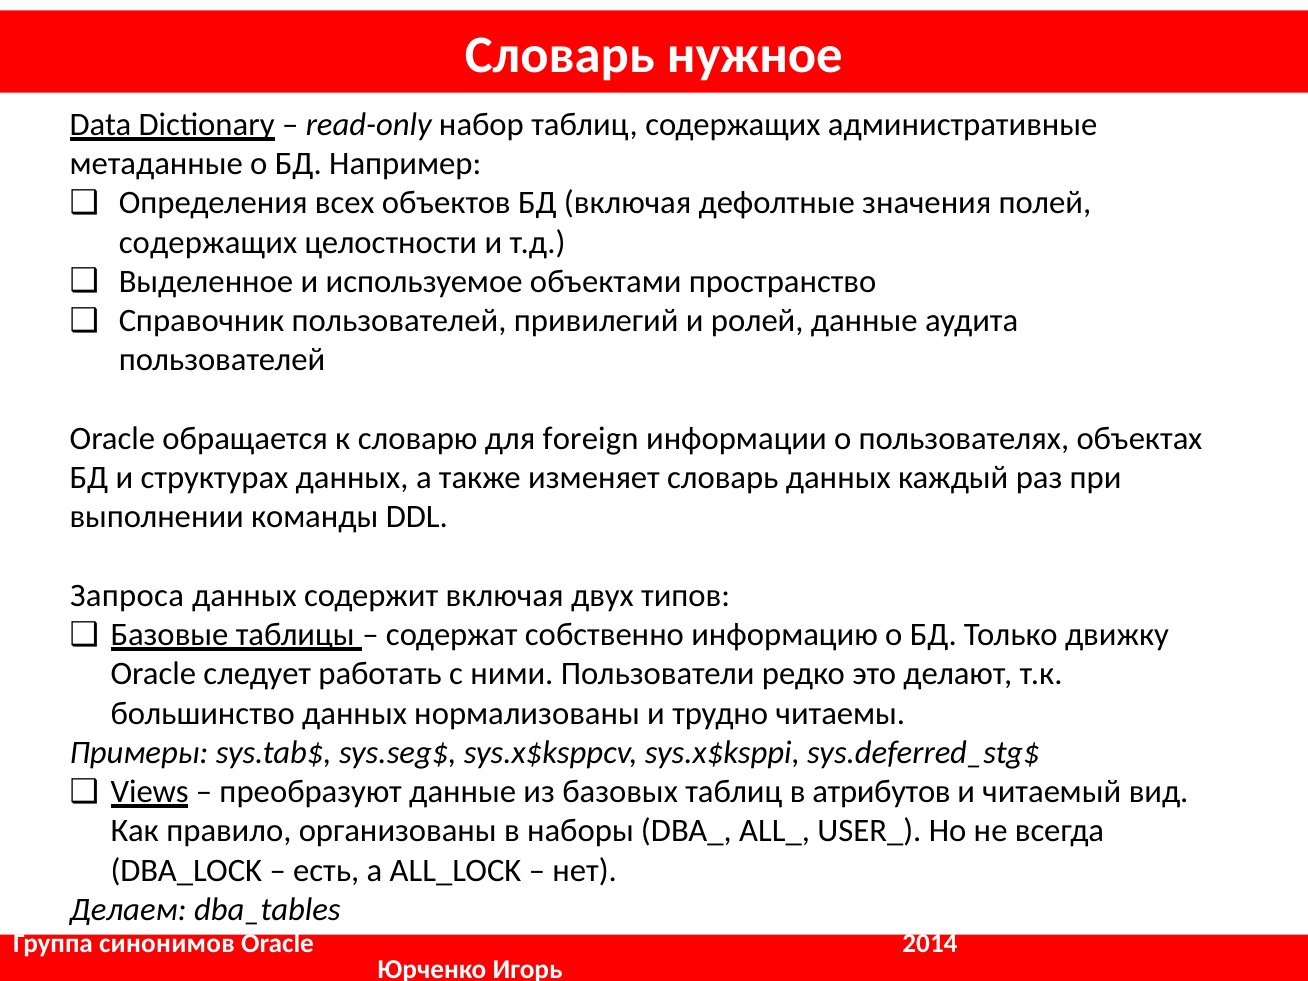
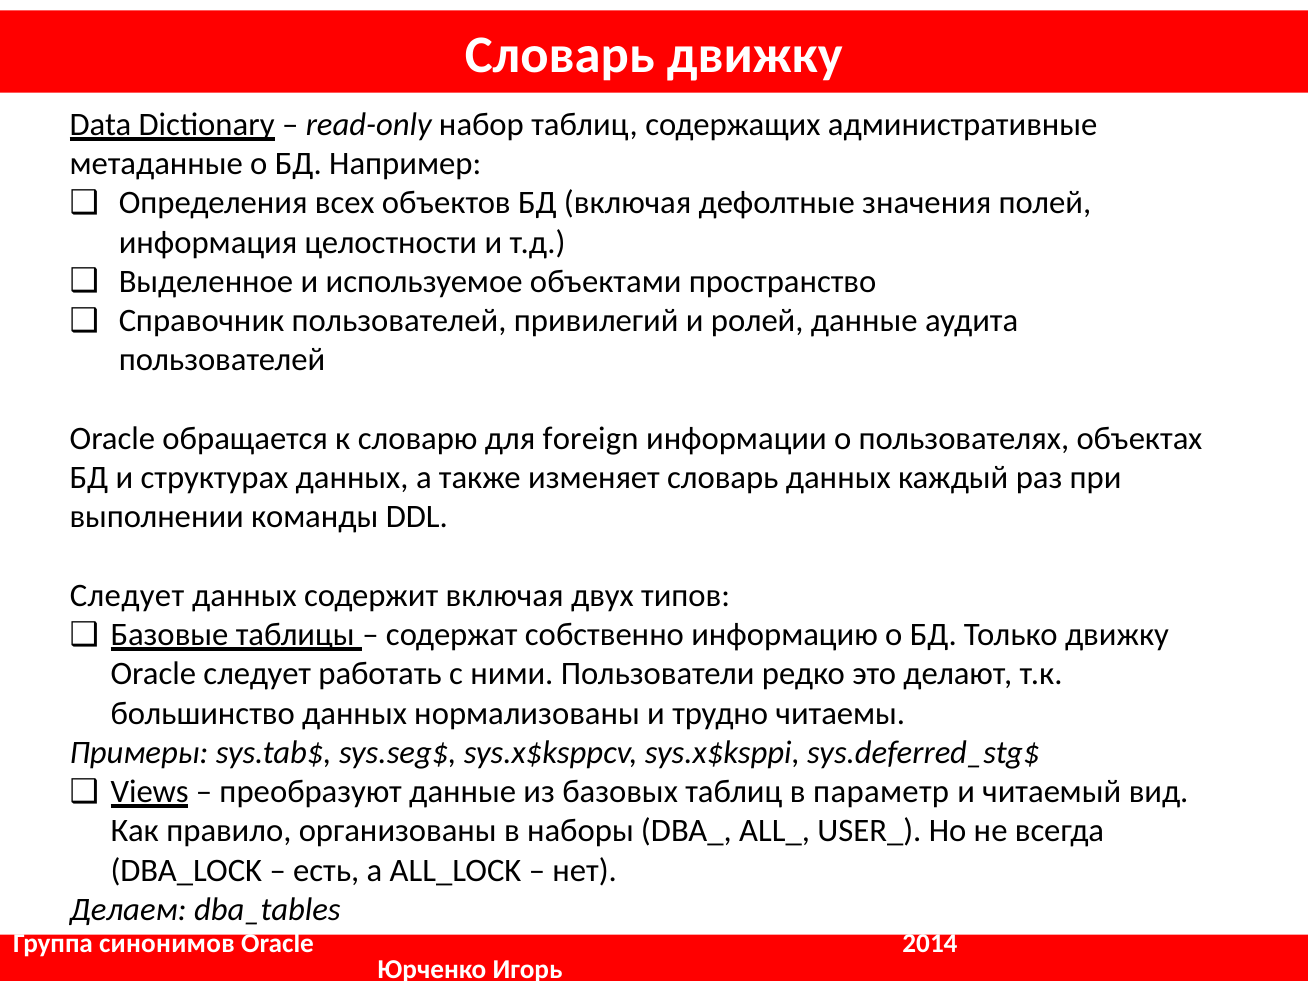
Словарь нужное: нужное -> движку (755, 55)
содержащих: содержащих -> информация (208, 242)
Запроса: Запроса -> Следует (127, 596)
атрибутов: атрибутов -> параметр (881, 792)
